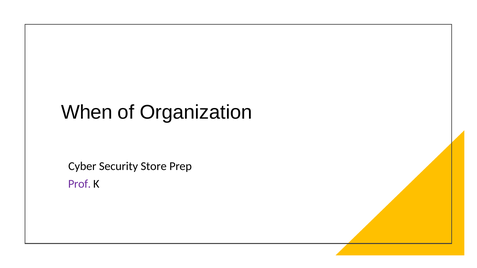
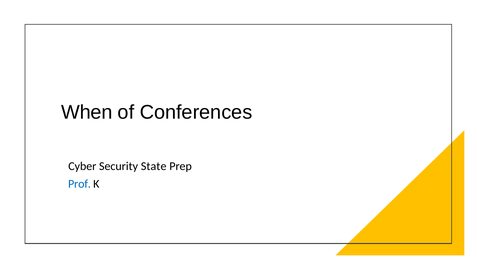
Organization: Organization -> Conferences (196, 113)
Store: Store -> State (154, 166)
Prof colour: purple -> blue (79, 184)
